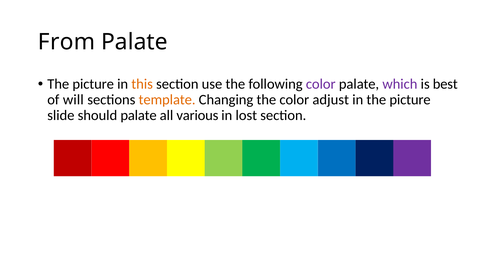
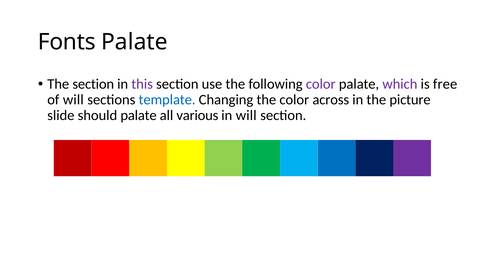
From: From -> Fonts (67, 42)
picture: picture -> section (93, 84)
this colour: orange -> purple (142, 84)
best: best -> free (445, 84)
template colour: orange -> blue (167, 100)
adjust: adjust -> across (331, 100)
in lost: lost -> will (246, 116)
